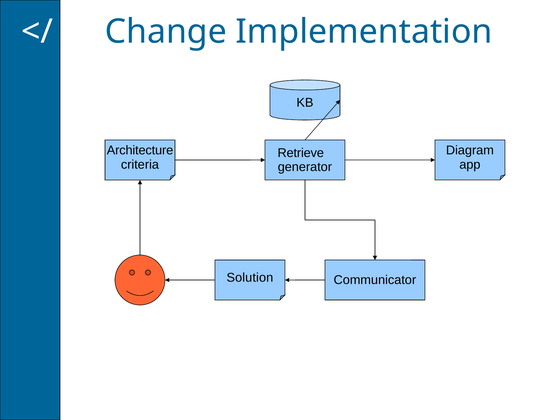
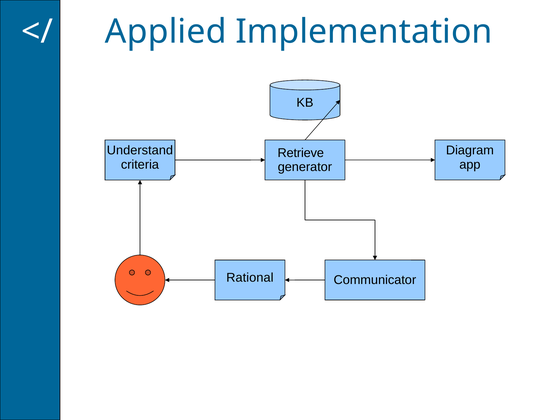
Change: Change -> Applied (166, 32)
Architecture: Architecture -> Understand (140, 150)
Solution: Solution -> Rational (250, 278)
